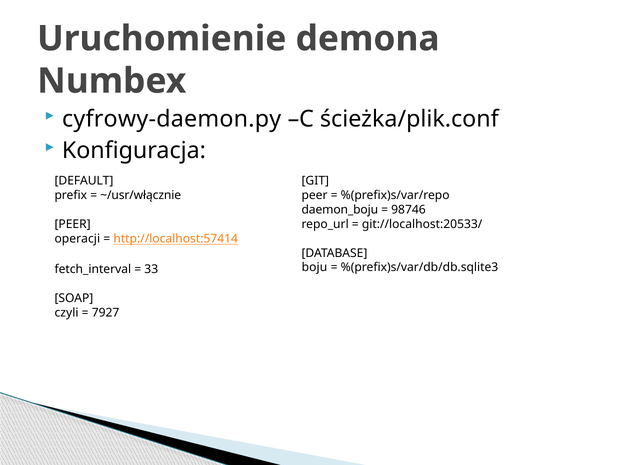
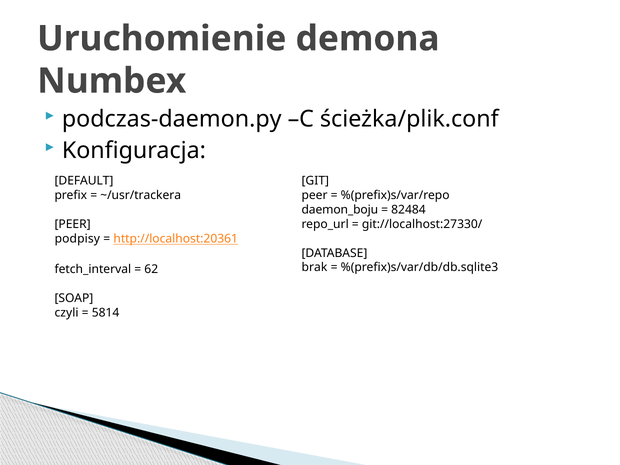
cyfrowy-daemon.py: cyfrowy-daemon.py -> podczas-daemon.py (172, 119)
~/usr/włącznie: ~/usr/włącznie -> ~/usr/trackera (141, 195)
98746: 98746 -> 82484 (408, 210)
git://localhost:20533/: git://localhost:20533/ -> git://localhost:27330/ (422, 224)
operacji: operacji -> podpisy (77, 239)
http://localhost:57414: http://localhost:57414 -> http://localhost:20361 (176, 239)
boju: boju -> brak (314, 268)
33: 33 -> 62 (151, 269)
7927: 7927 -> 5814 (106, 313)
